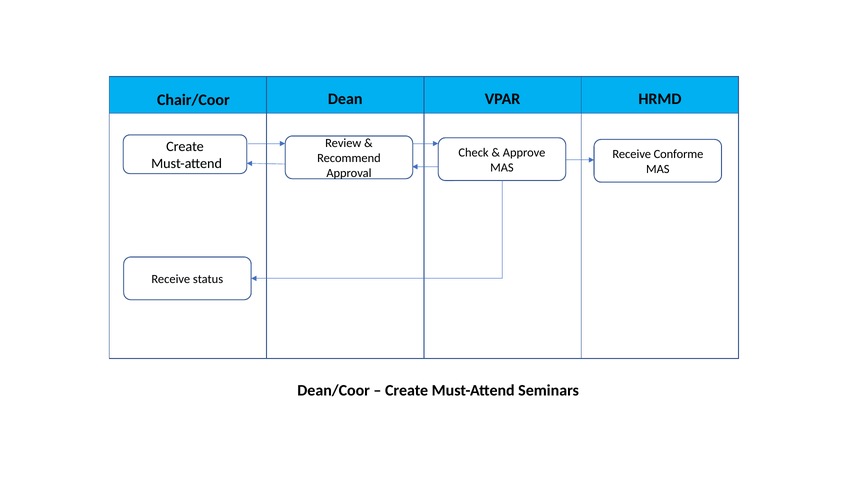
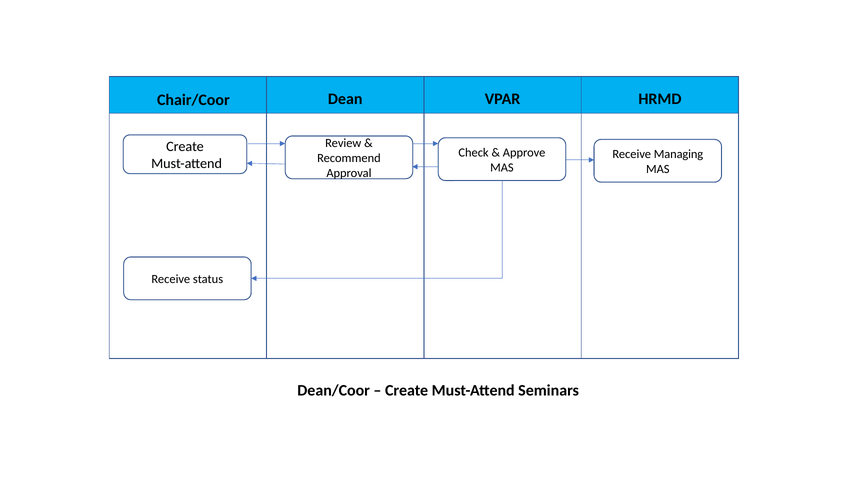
Conforme: Conforme -> Managing (679, 154)
